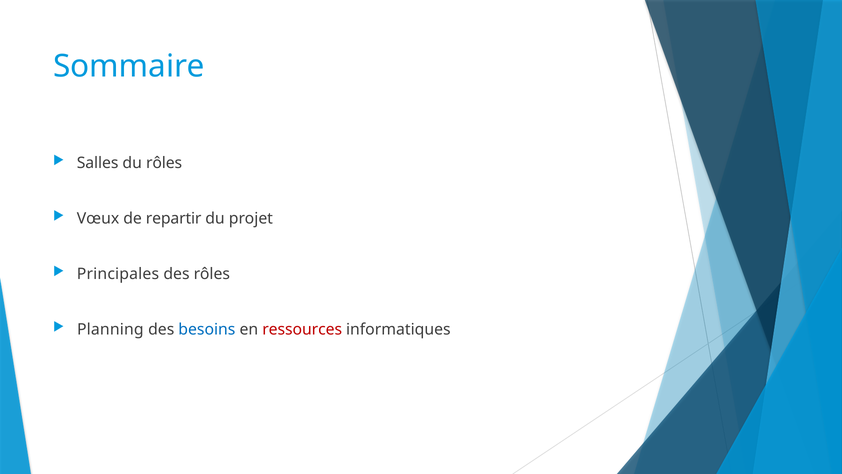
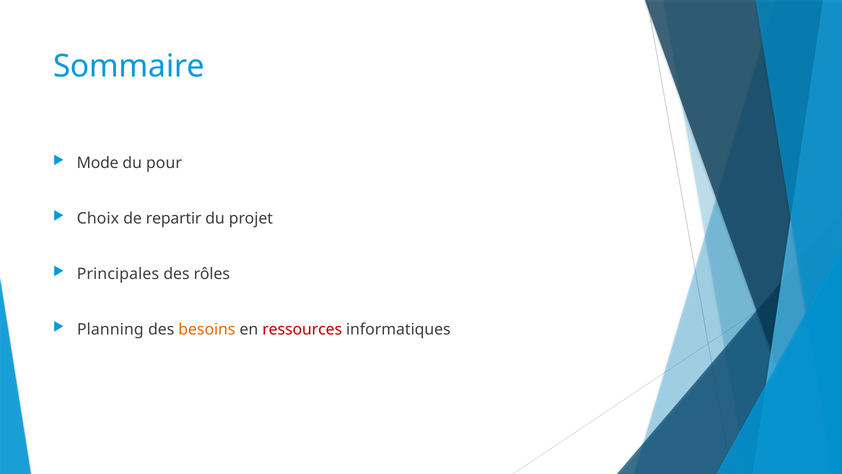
Salles: Salles -> Mode (98, 163)
du rôles: rôles -> pour (164, 163)
Vœux: Vœux -> Choix (98, 218)
besoins colour: blue -> orange (207, 329)
